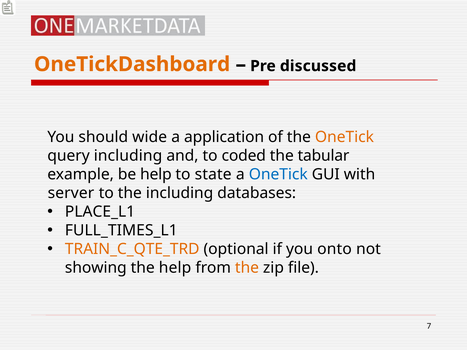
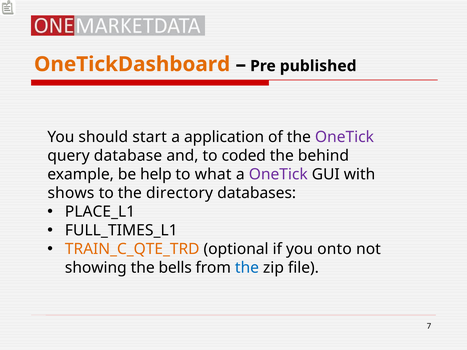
discussed: discussed -> published (318, 66)
wide: wide -> start (150, 137)
OneTick colour: orange -> purple (344, 137)
query including: including -> database (128, 156)
tabular: tabular -> behind (323, 156)
state: state -> what (213, 175)
OneTick colour: blue -> purple (278, 175)
server: server -> shows (71, 193)
the including: including -> directory (179, 193)
the help: help -> bells (175, 268)
the colour: orange -> blue (247, 268)
